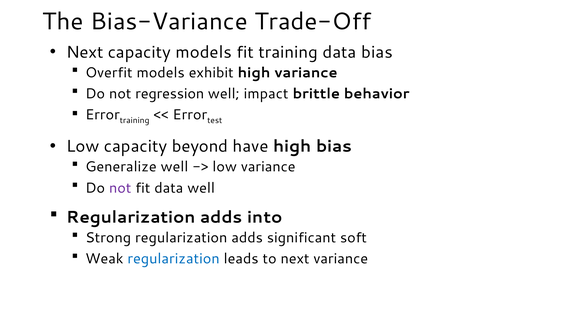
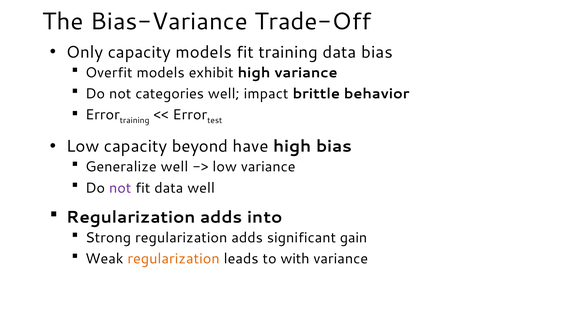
Next: Next -> Only (85, 52)
regression: regression -> categories (170, 94)
soft: soft -> gain (354, 238)
regularization colour: blue -> orange (174, 259)
to next: next -> with (295, 259)
